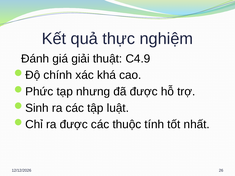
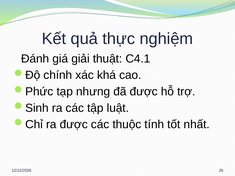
C4.9: C4.9 -> C4.1 (138, 59)
